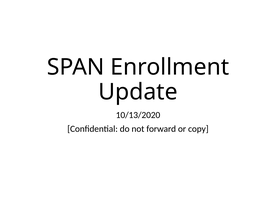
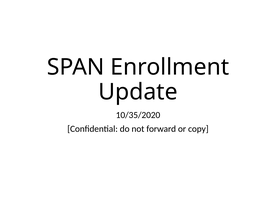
10/13/2020: 10/13/2020 -> 10/35/2020 (138, 115)
